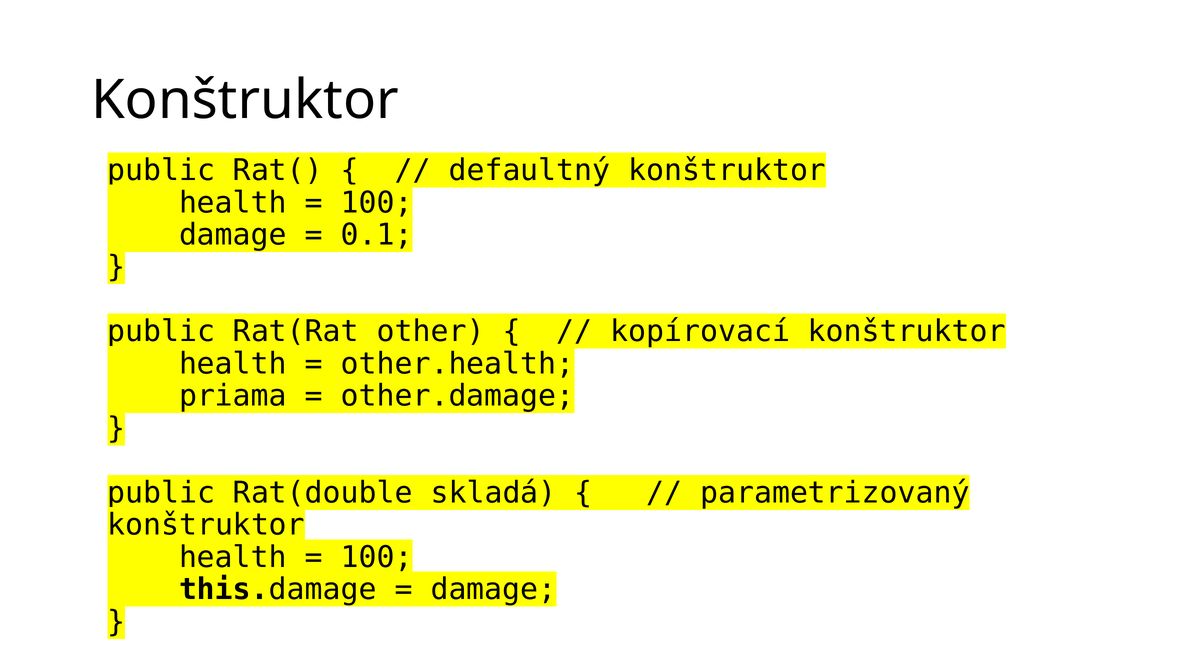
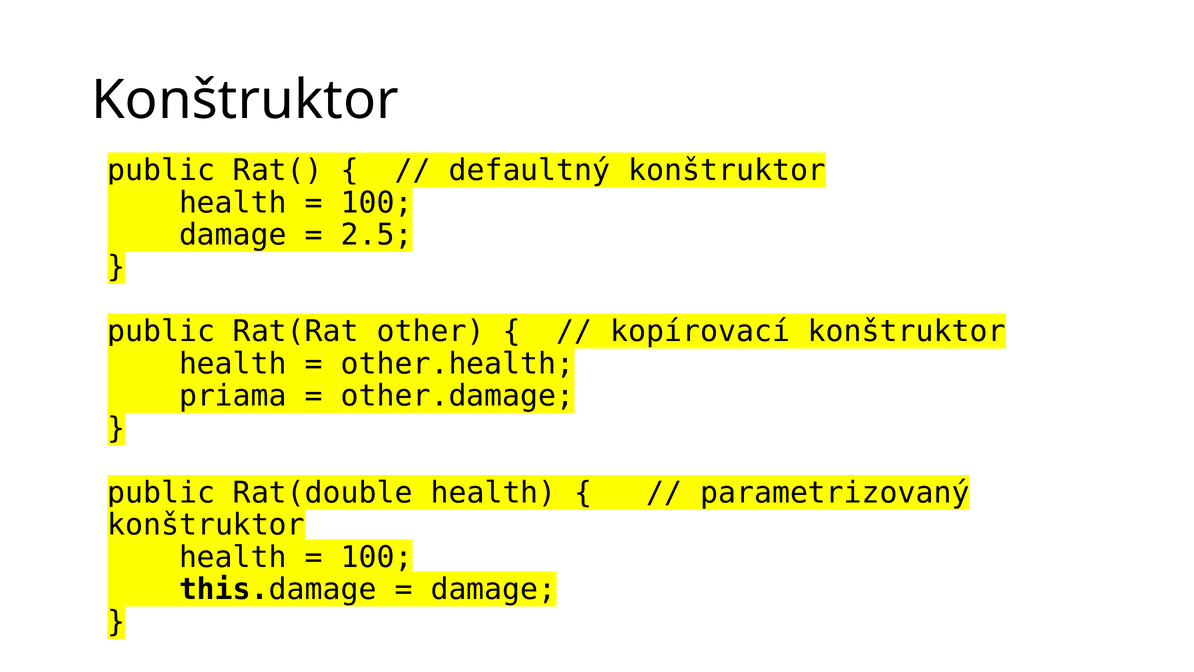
0.1: 0.1 -> 2.5 (377, 235)
Rat(double skladá: skladá -> health (494, 493)
